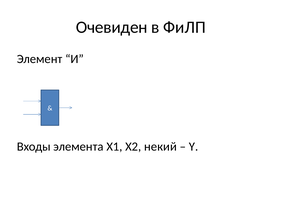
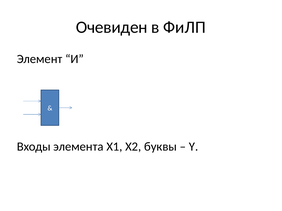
некий: некий -> буквы (160, 147)
